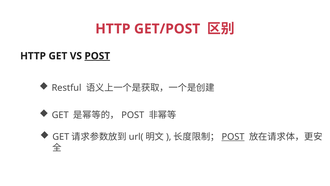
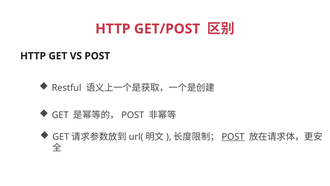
POST underline: present -> none (97, 56)
